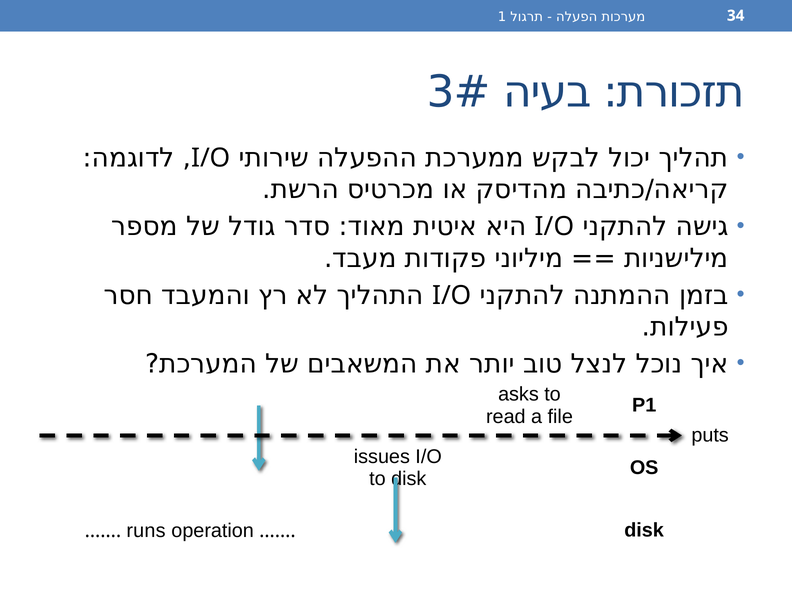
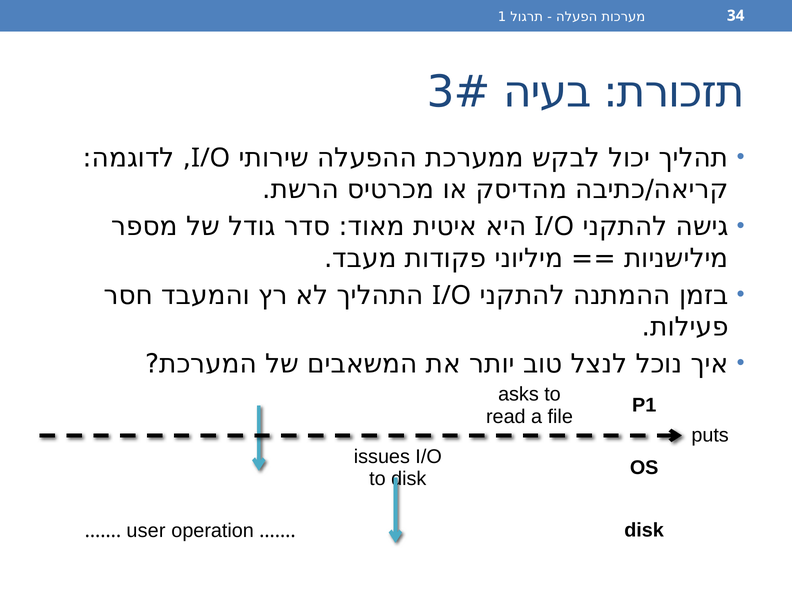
runs: runs -> user (146, 531)
